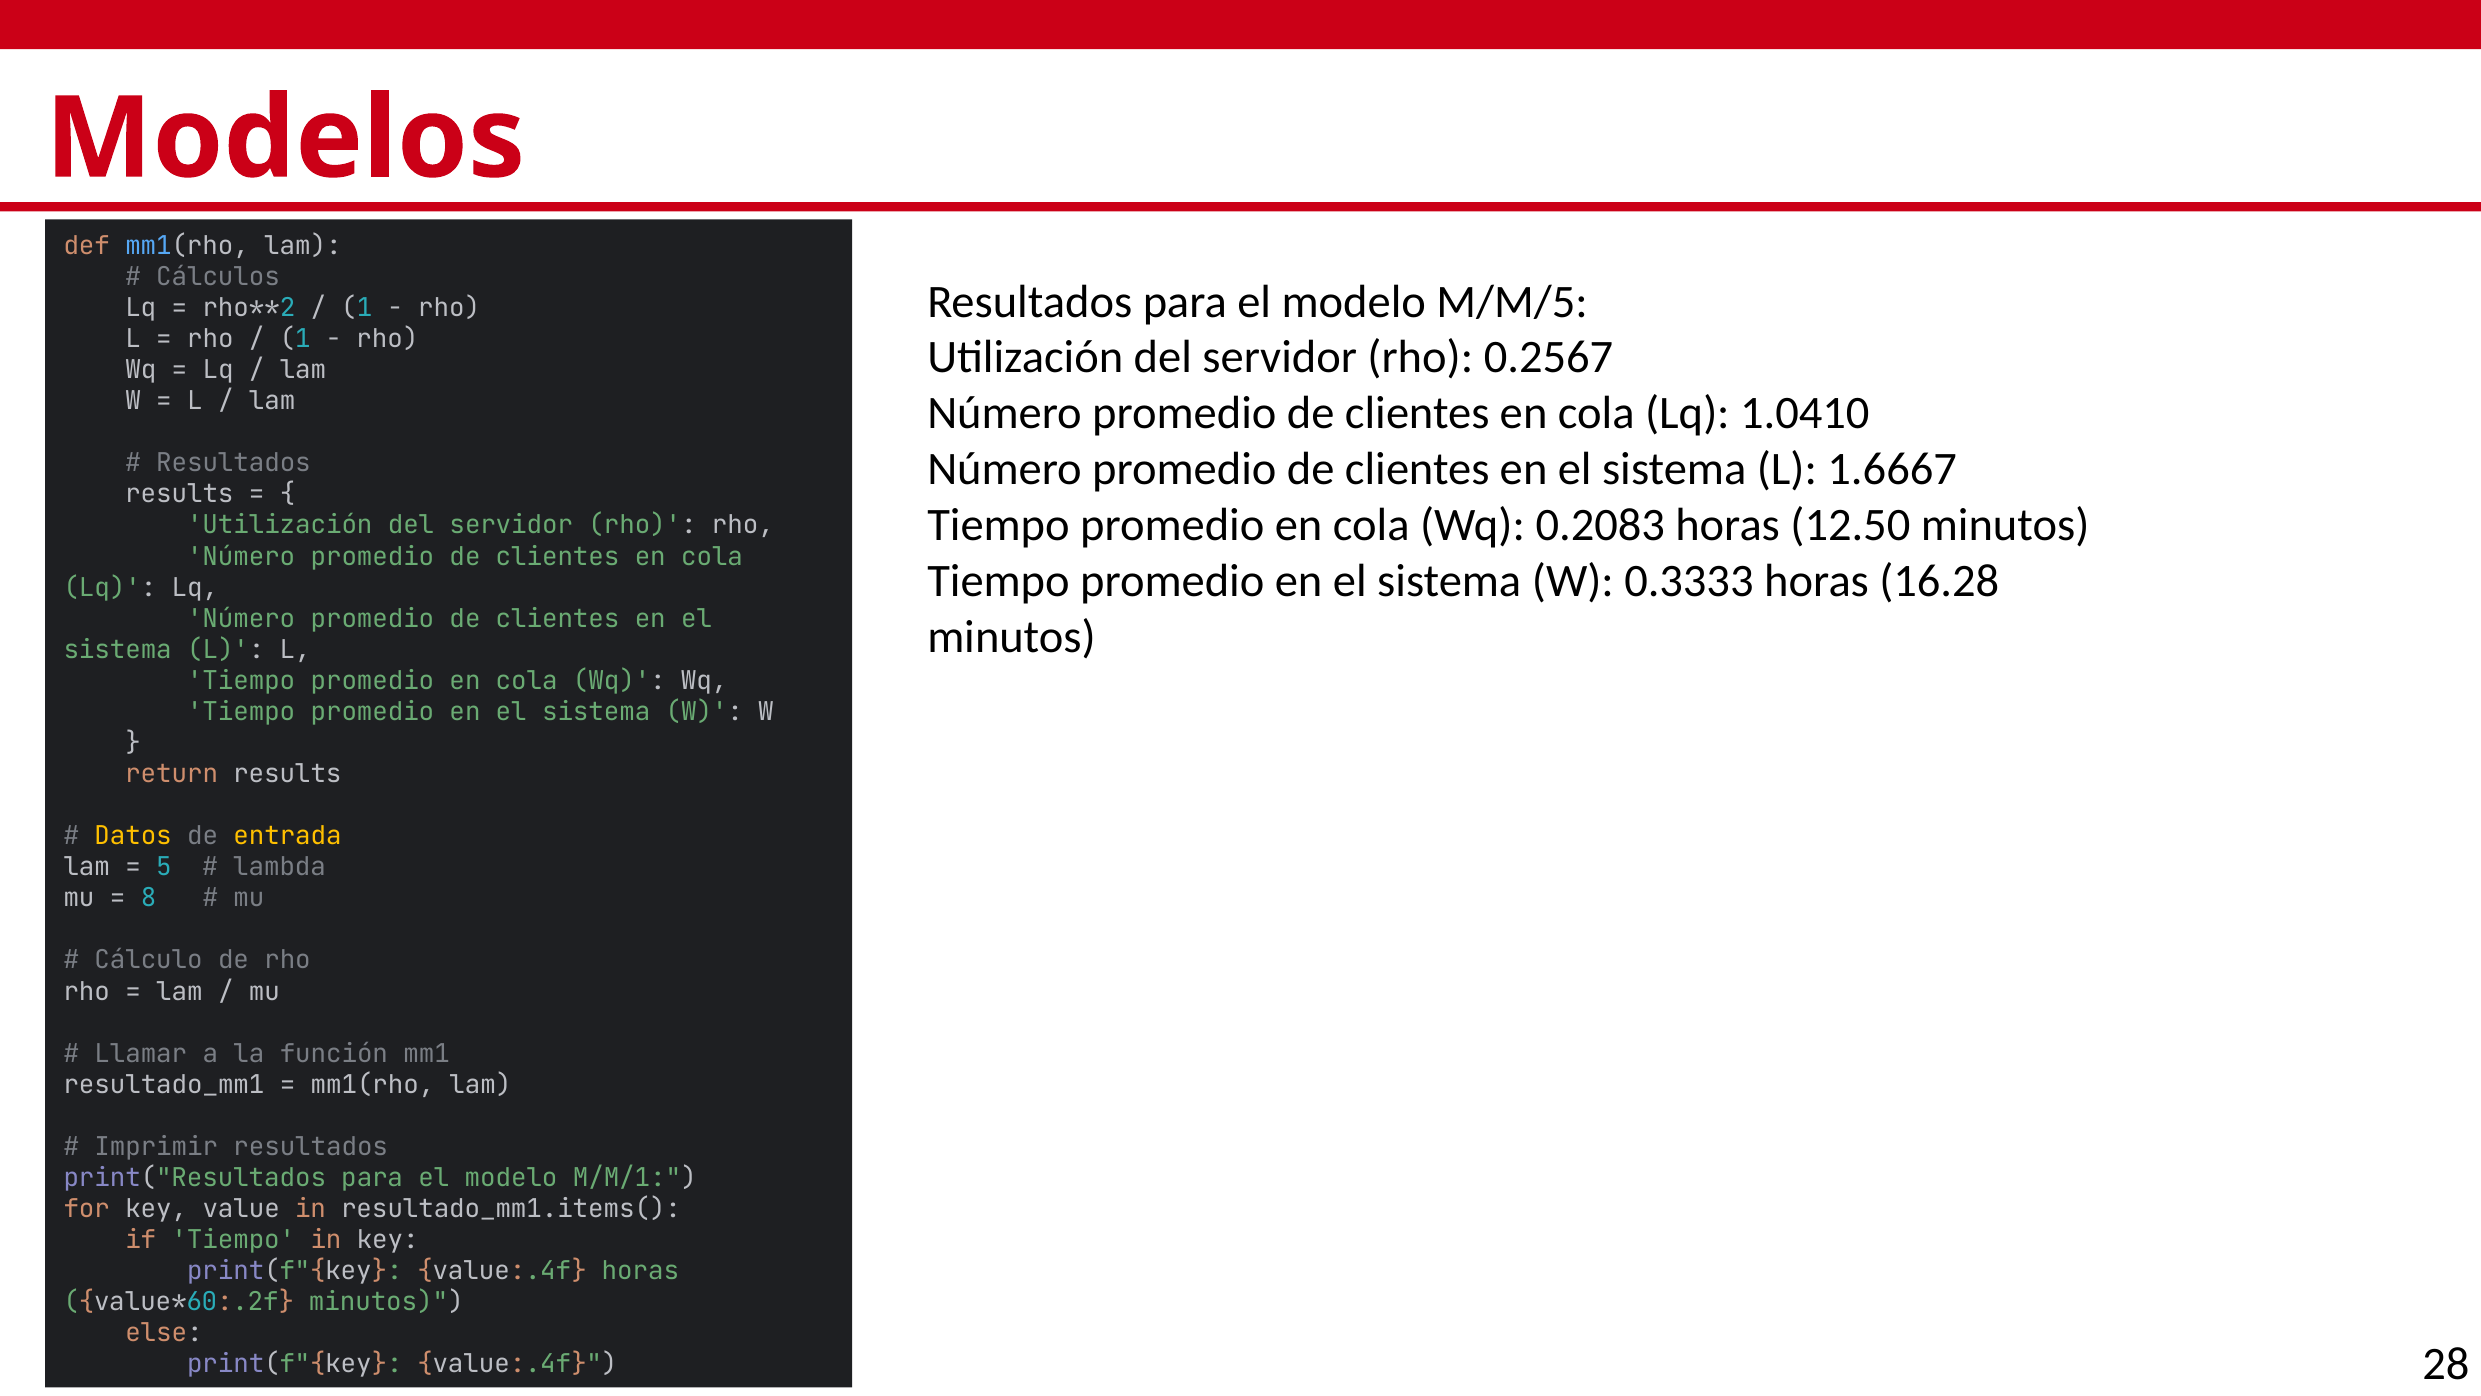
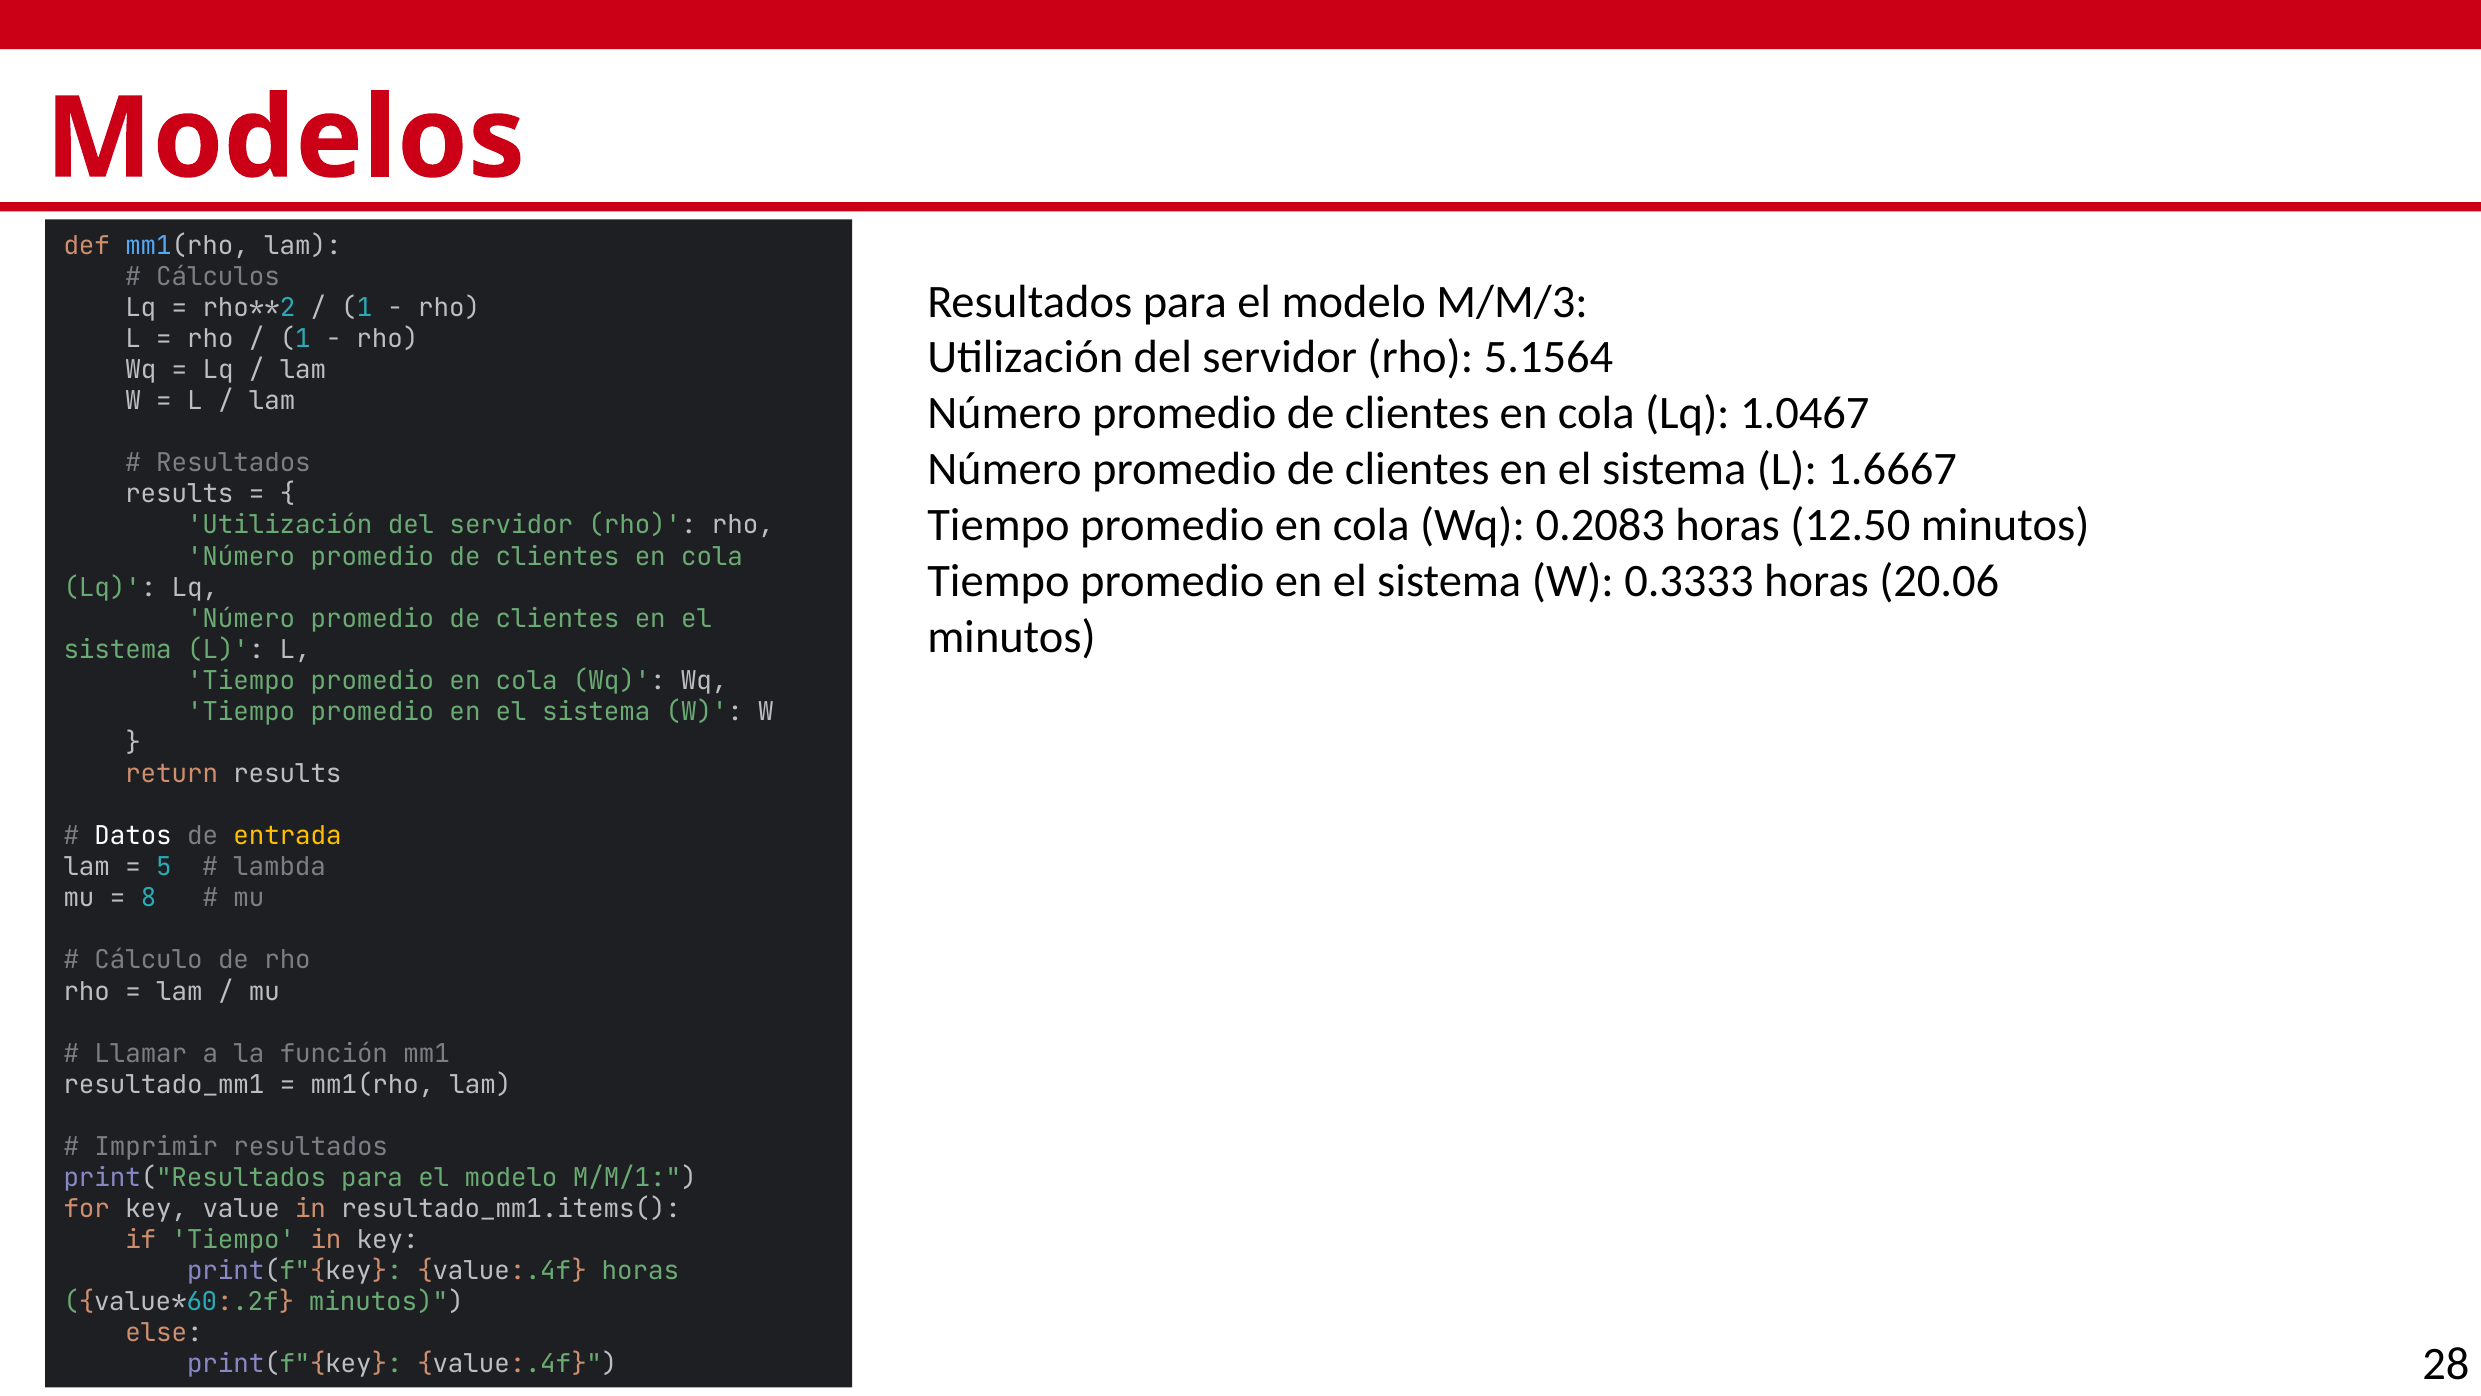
M/M/5: M/M/5 -> M/M/3 (1512, 302)
0.2567: 0.2567 -> 5.1564 (1549, 357)
1.0410: 1.0410 -> 1.0467 (1805, 413)
16.28: 16.28 -> 20.06 (1939, 581)
Datos colour: yellow -> white (133, 836)
